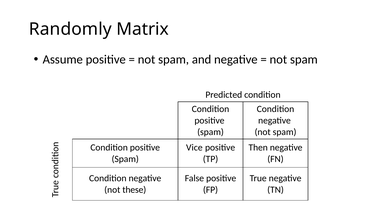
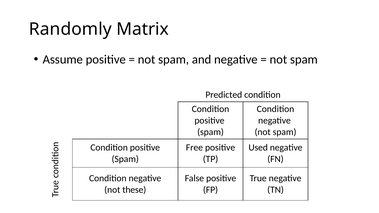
Vice: Vice -> Free (194, 148)
Then: Then -> Used (258, 148)
